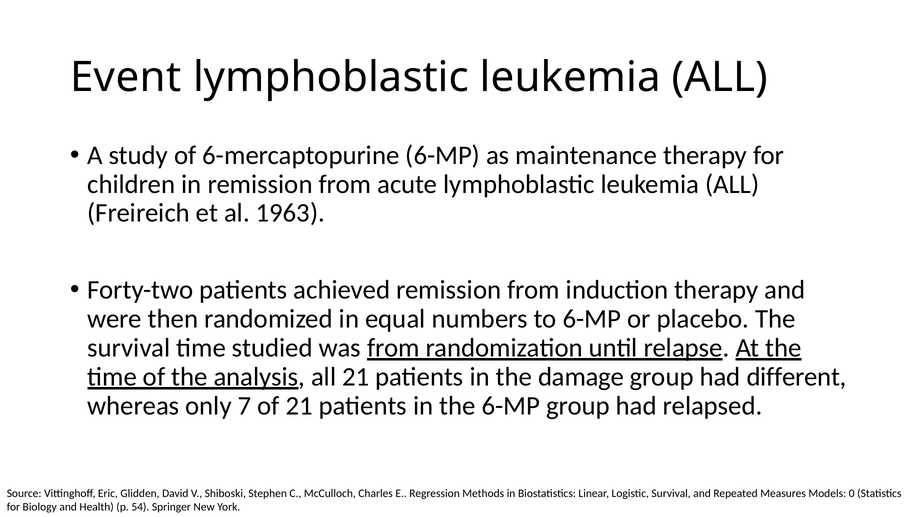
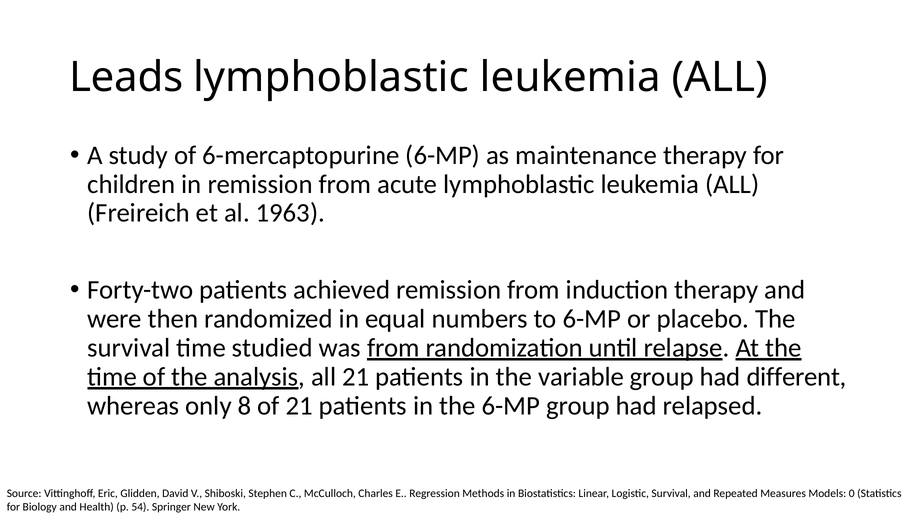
Event: Event -> Leads (126, 77)
damage: damage -> variable (581, 377)
7: 7 -> 8 (245, 406)
